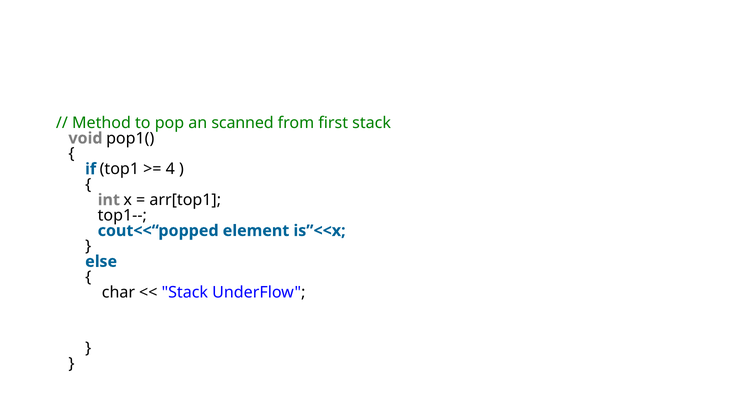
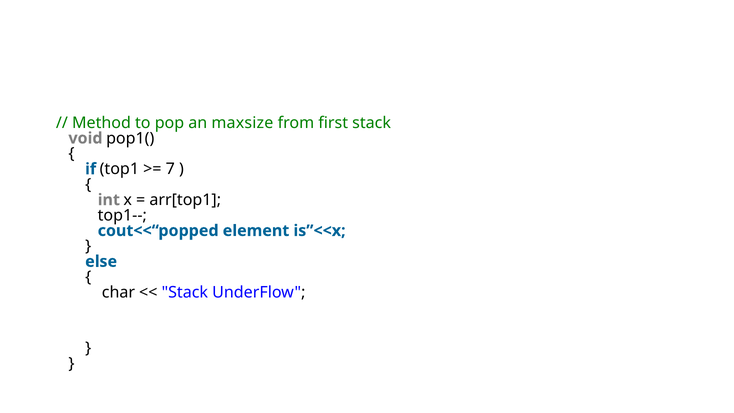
scanned: scanned -> maxsize (242, 123)
4: 4 -> 7 (170, 169)
